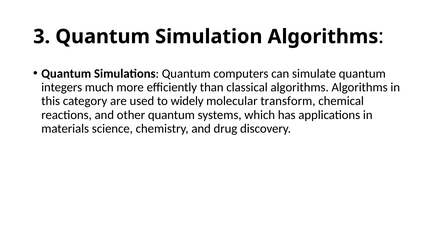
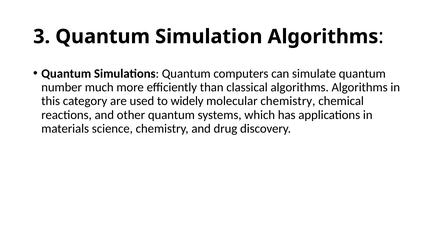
integers: integers -> number (62, 87)
molecular transform: transform -> chemistry (288, 101)
